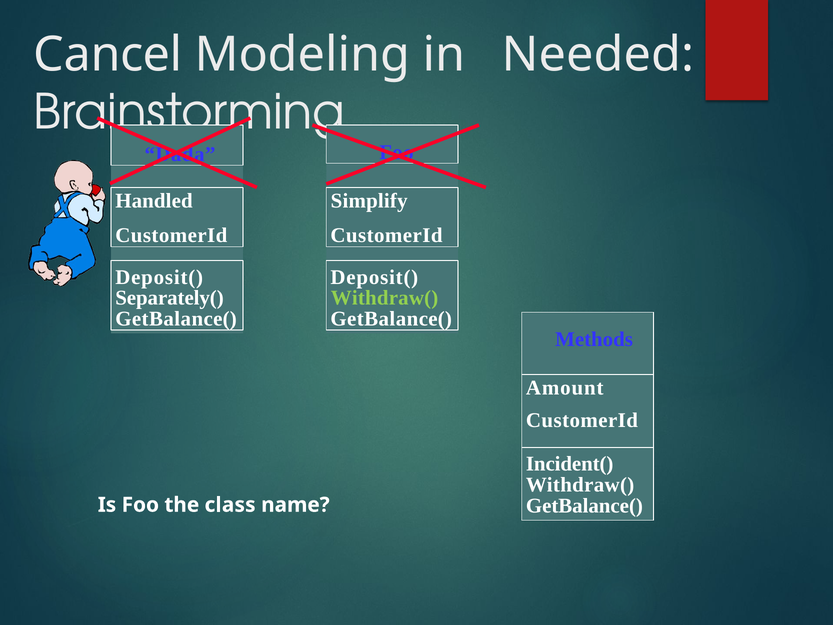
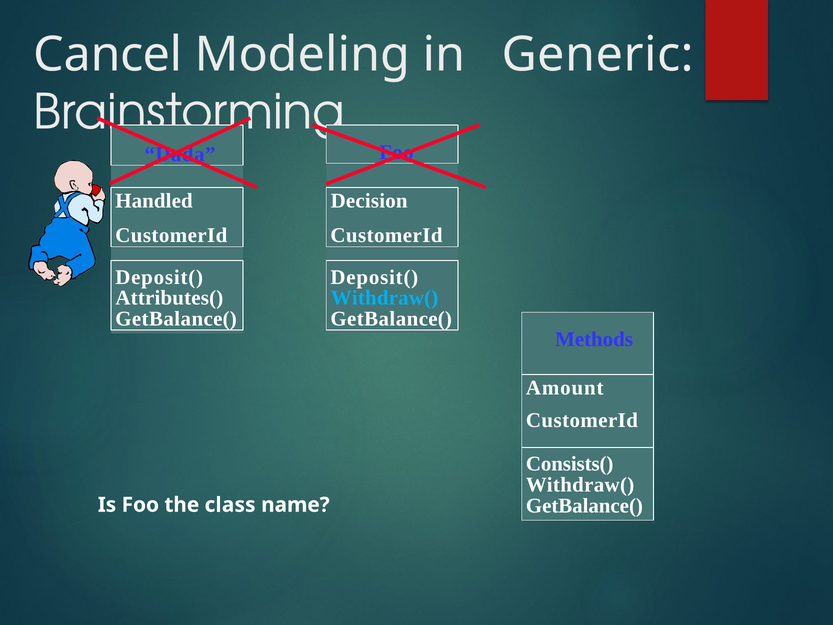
Needed: Needed -> Generic (598, 55)
Simplify: Simplify -> Decision (369, 201)
Separately(: Separately( -> Attributes( (169, 298)
Withdraw( colour: light green -> light blue (385, 298)
Incident(: Incident( -> Consists( (570, 464)
